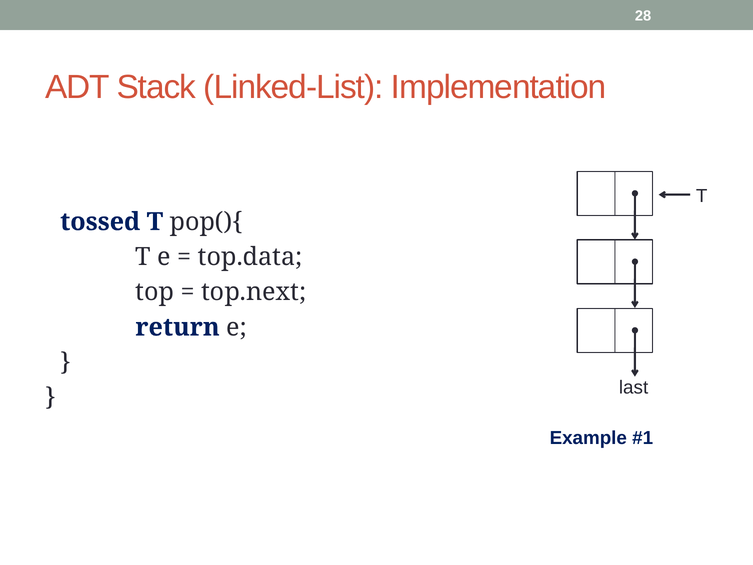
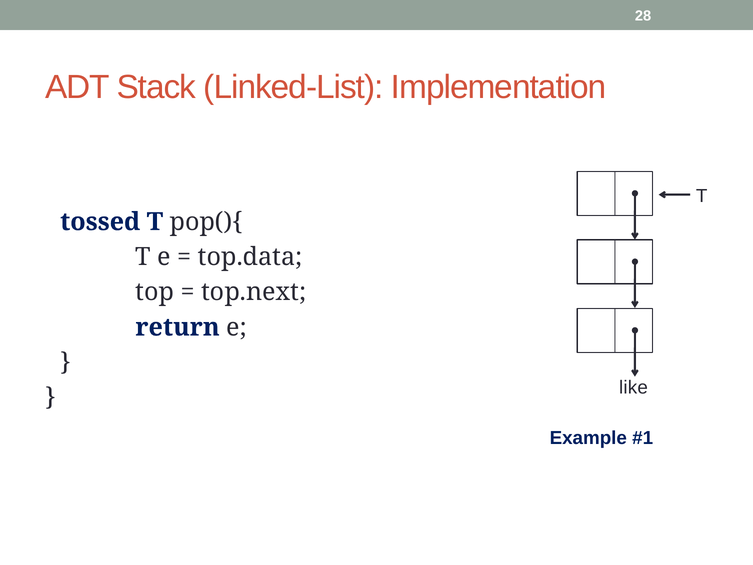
last: last -> like (633, 387)
